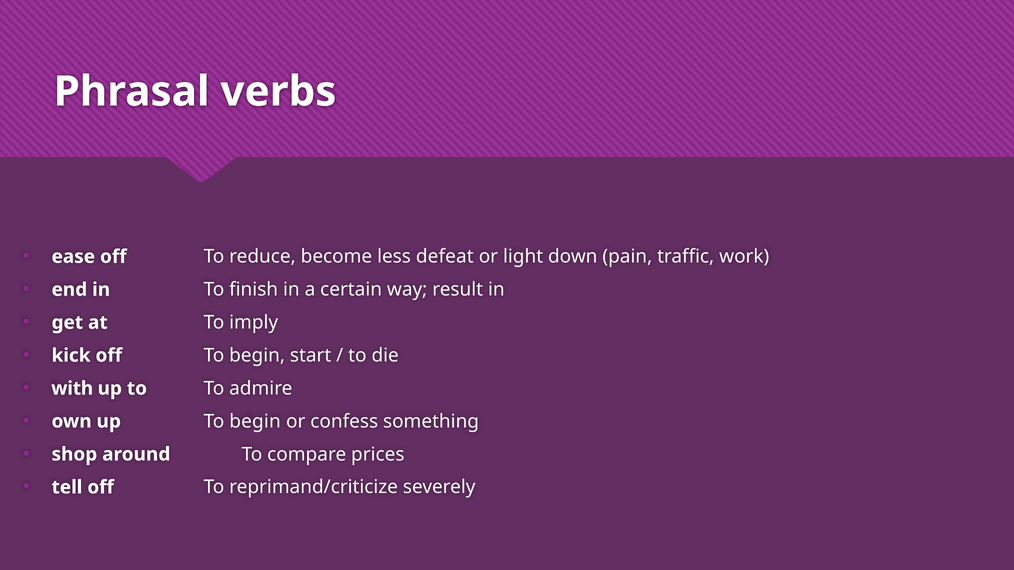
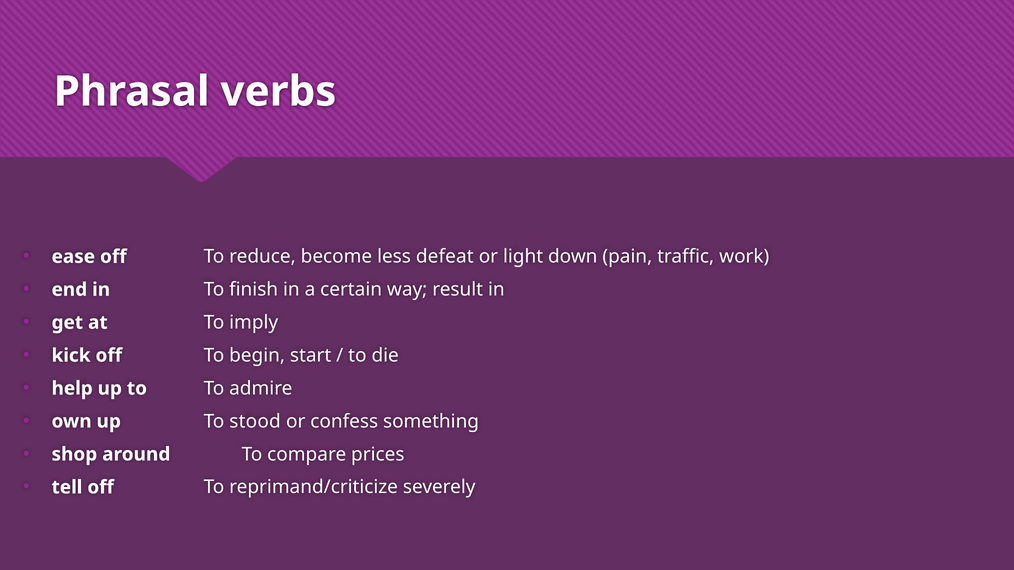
with: with -> help (72, 389)
up To begin: begin -> stood (255, 422)
